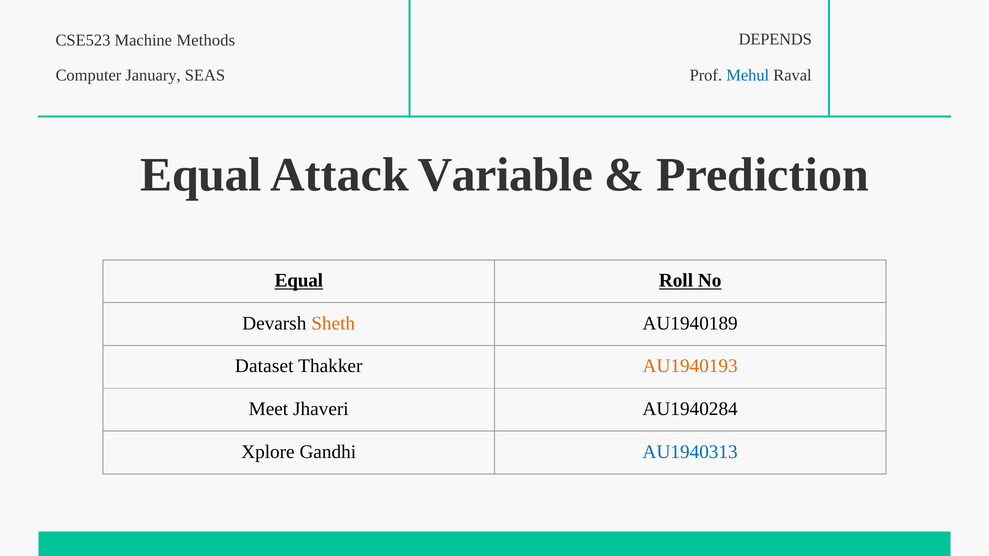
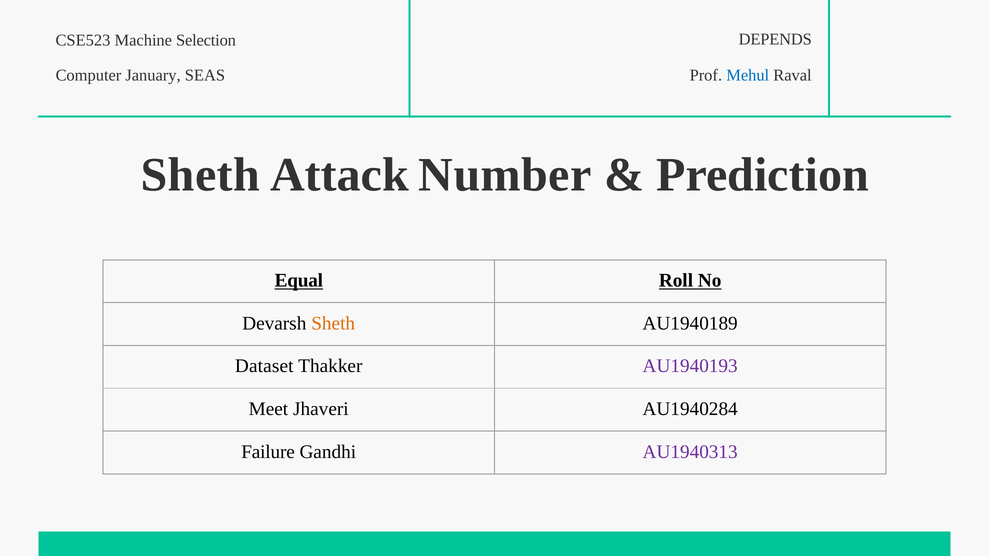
Methods: Methods -> Selection (206, 41)
Equal: Equal -> Sheth (200, 175)
Variable: Variable -> Number (505, 175)
AU1940193 colour: orange -> purple (690, 366)
Xplore: Xplore -> Failure (268, 452)
AU1940313 colour: blue -> purple (690, 452)
